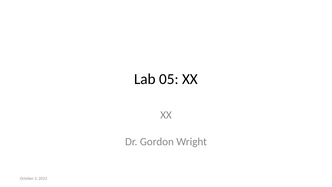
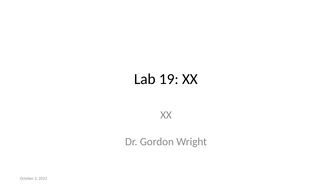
05: 05 -> 19 (169, 79)
